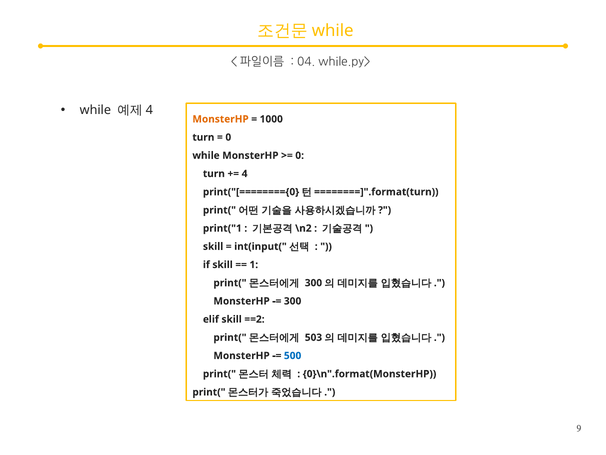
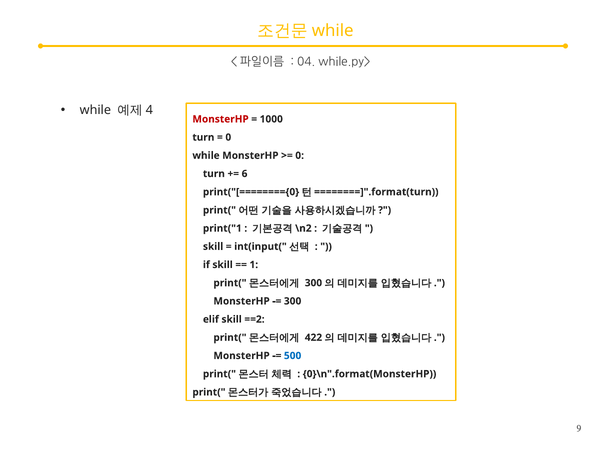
MonsterHP colour: orange -> red (221, 119)
4: 4 -> 6 (245, 174)
503: 503 -> 422 (313, 337)
